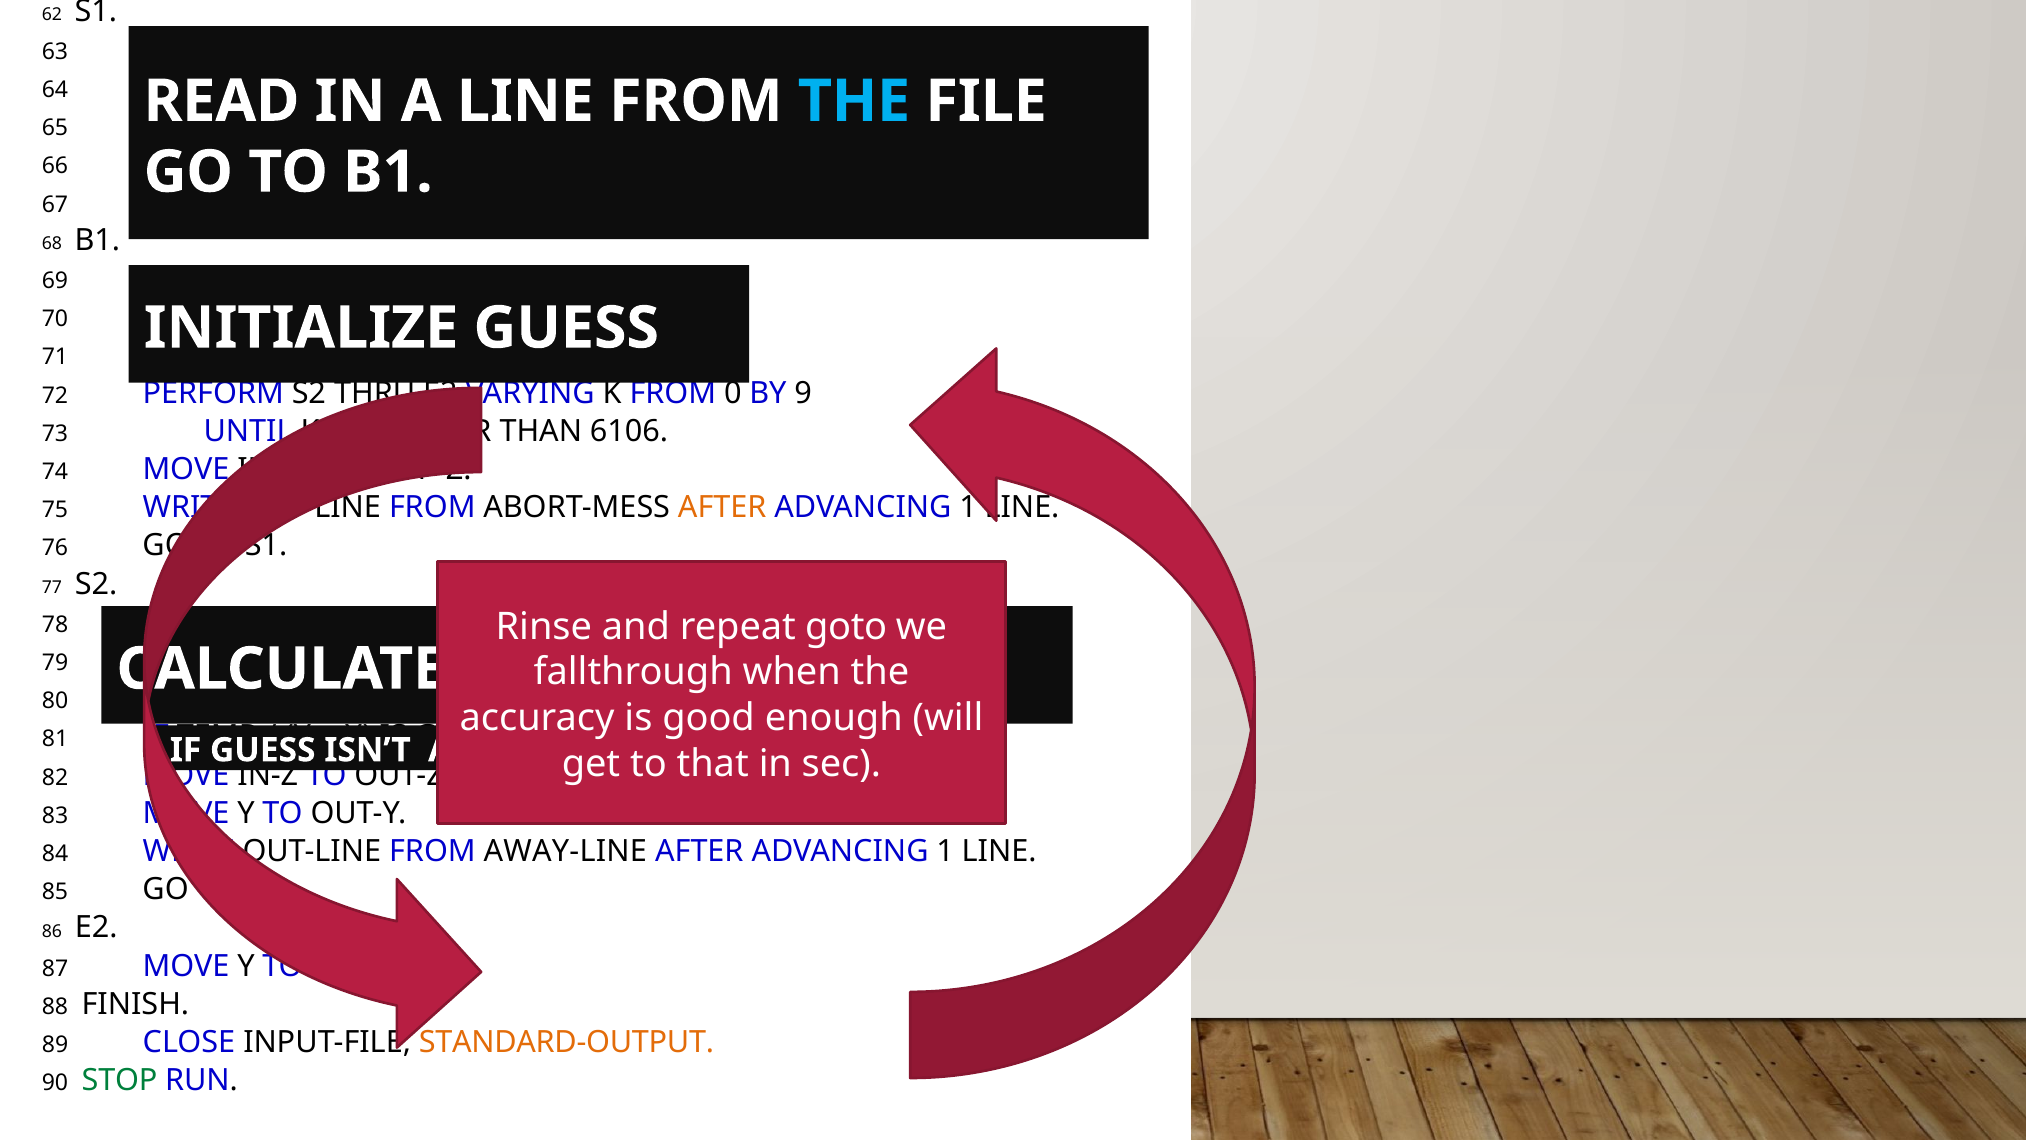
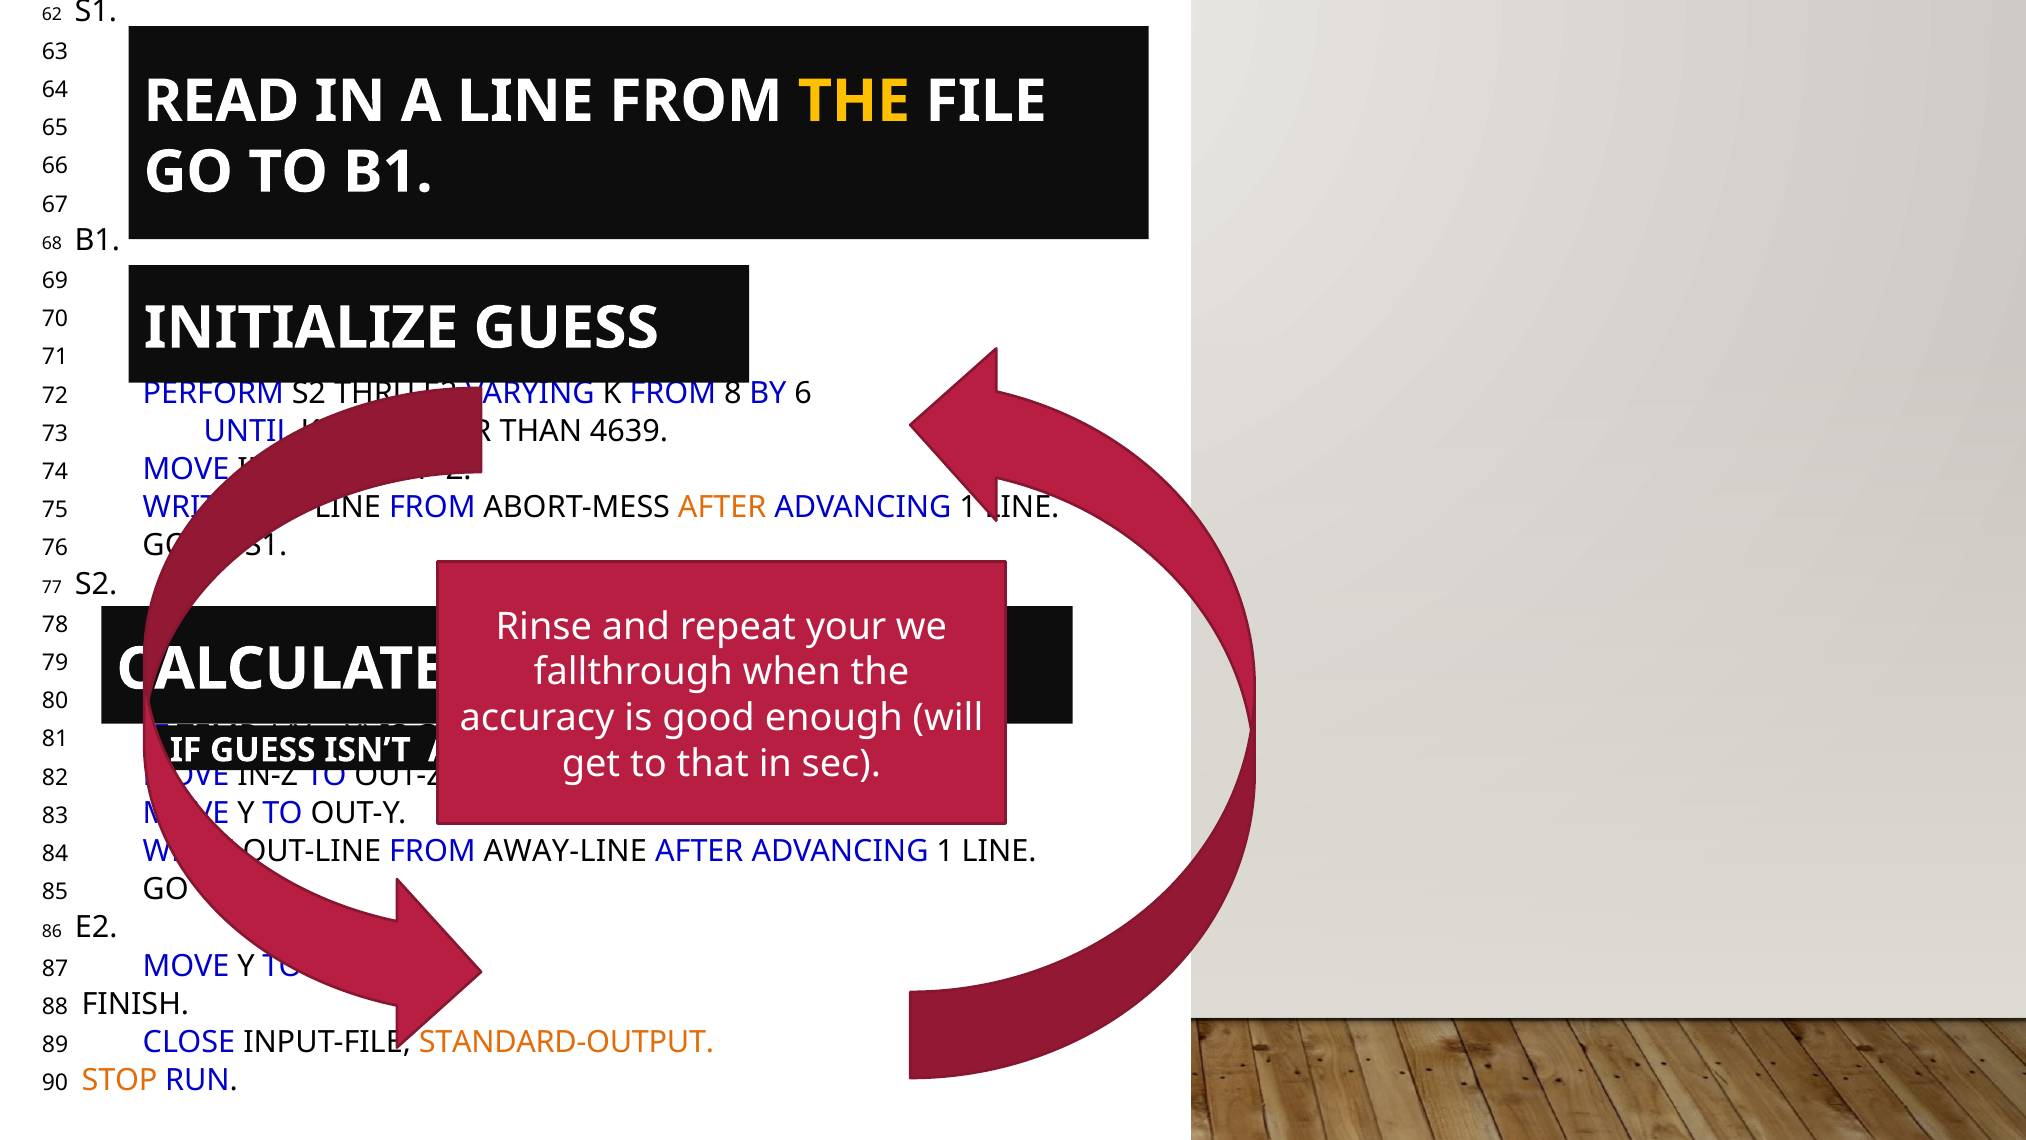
THE colour: light blue -> yellow (854, 101)
0: 0 -> 8 (733, 393)
9: 9 -> 6 (803, 393)
6106: 6106 -> 4639 (629, 431)
goto: goto -> your (846, 626)
STOP colour: green -> orange (120, 1080)
